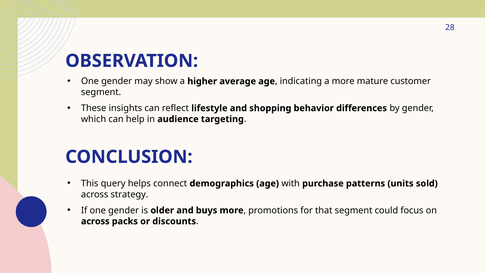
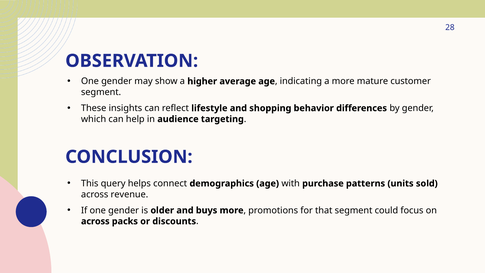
strategy: strategy -> revenue (129, 194)
